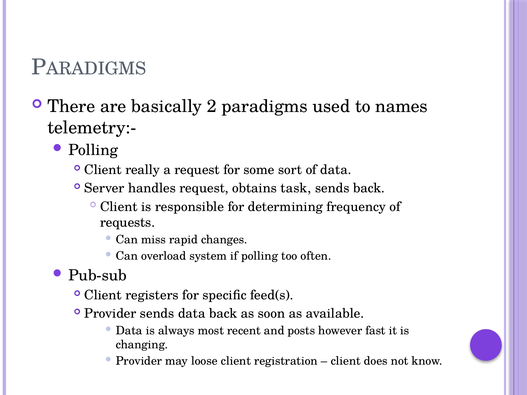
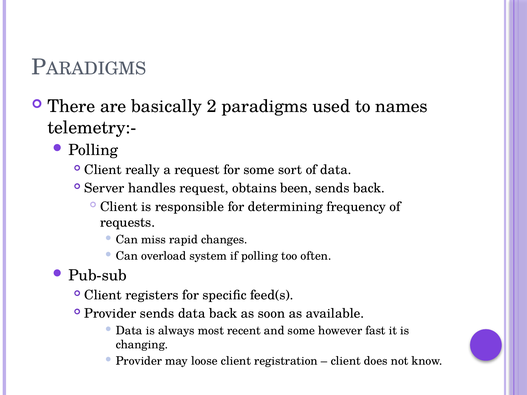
task: task -> been (296, 188)
and posts: posts -> some (301, 331)
